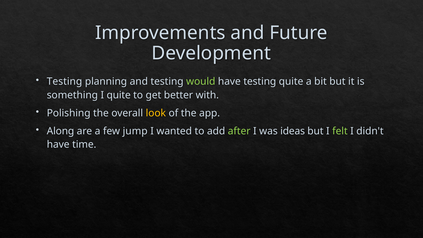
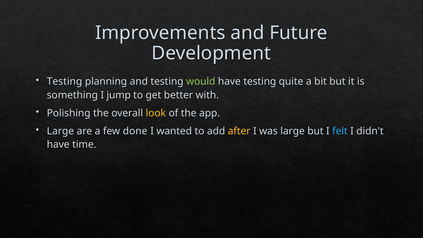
I quite: quite -> jump (119, 95)
Along: Along -> Large (60, 131)
jump: jump -> done (135, 131)
after colour: light green -> yellow (239, 131)
was ideas: ideas -> large (293, 131)
felt colour: light green -> light blue (340, 131)
